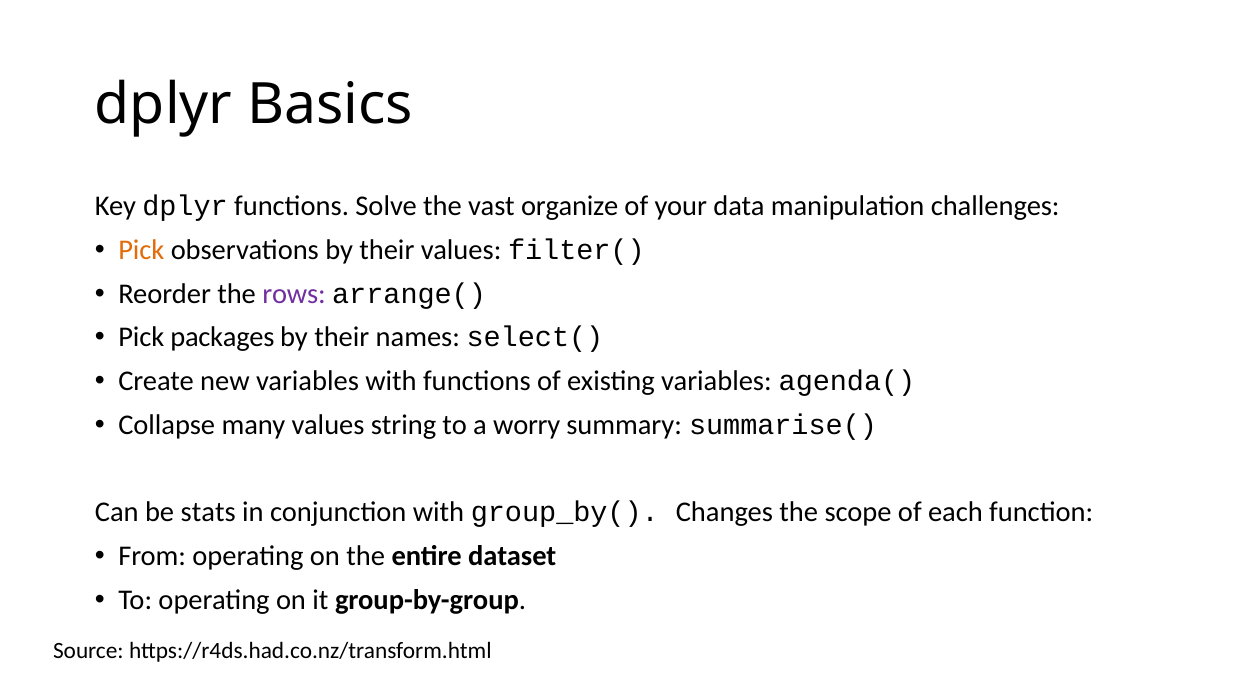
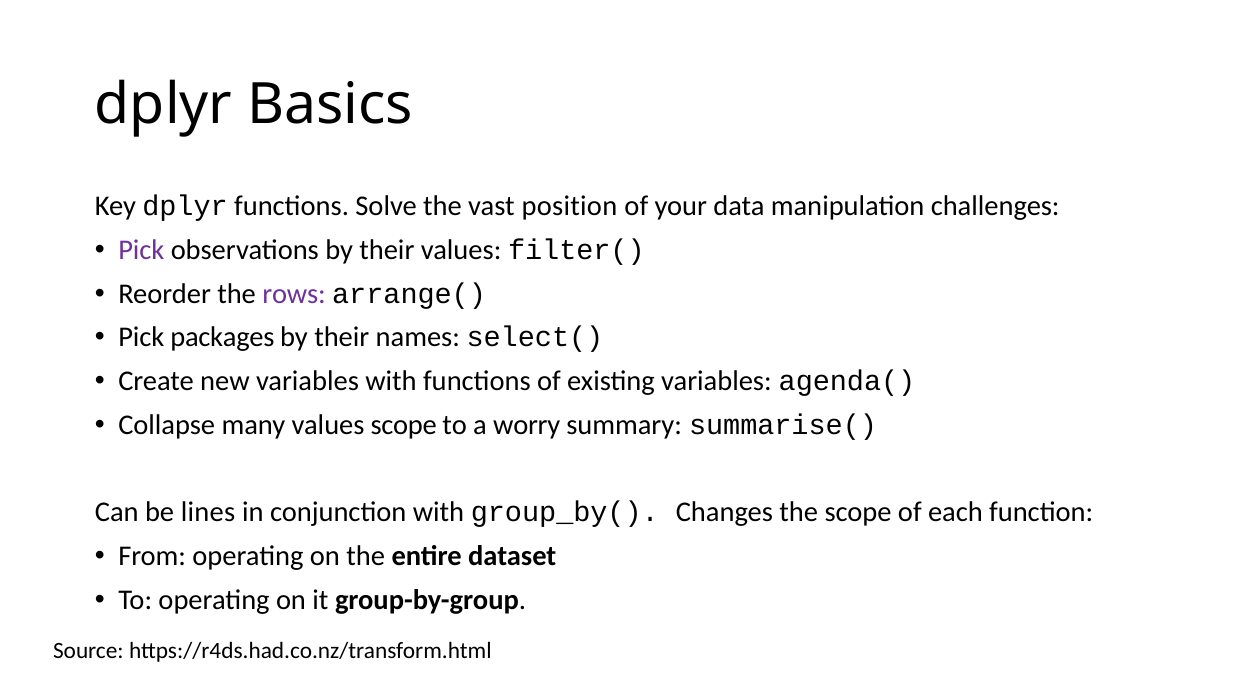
organize: organize -> position (569, 206)
Pick colour: orange -> purple (141, 250)
values string: string -> scope (404, 425)
stats: stats -> lines (208, 513)
